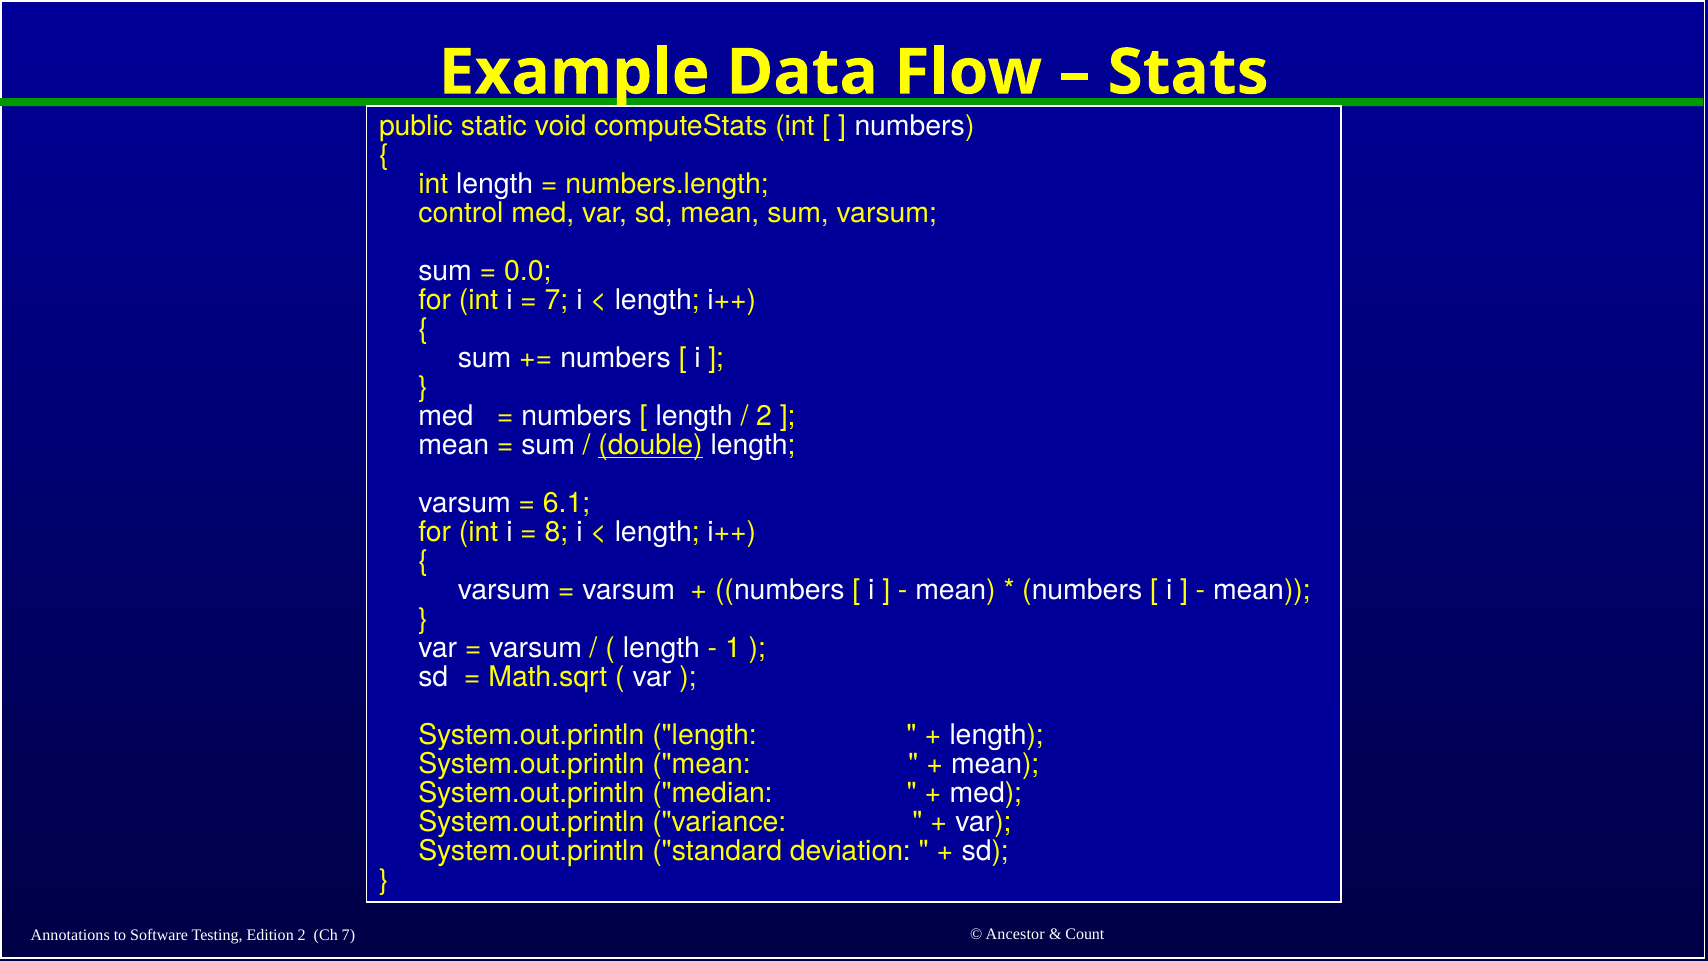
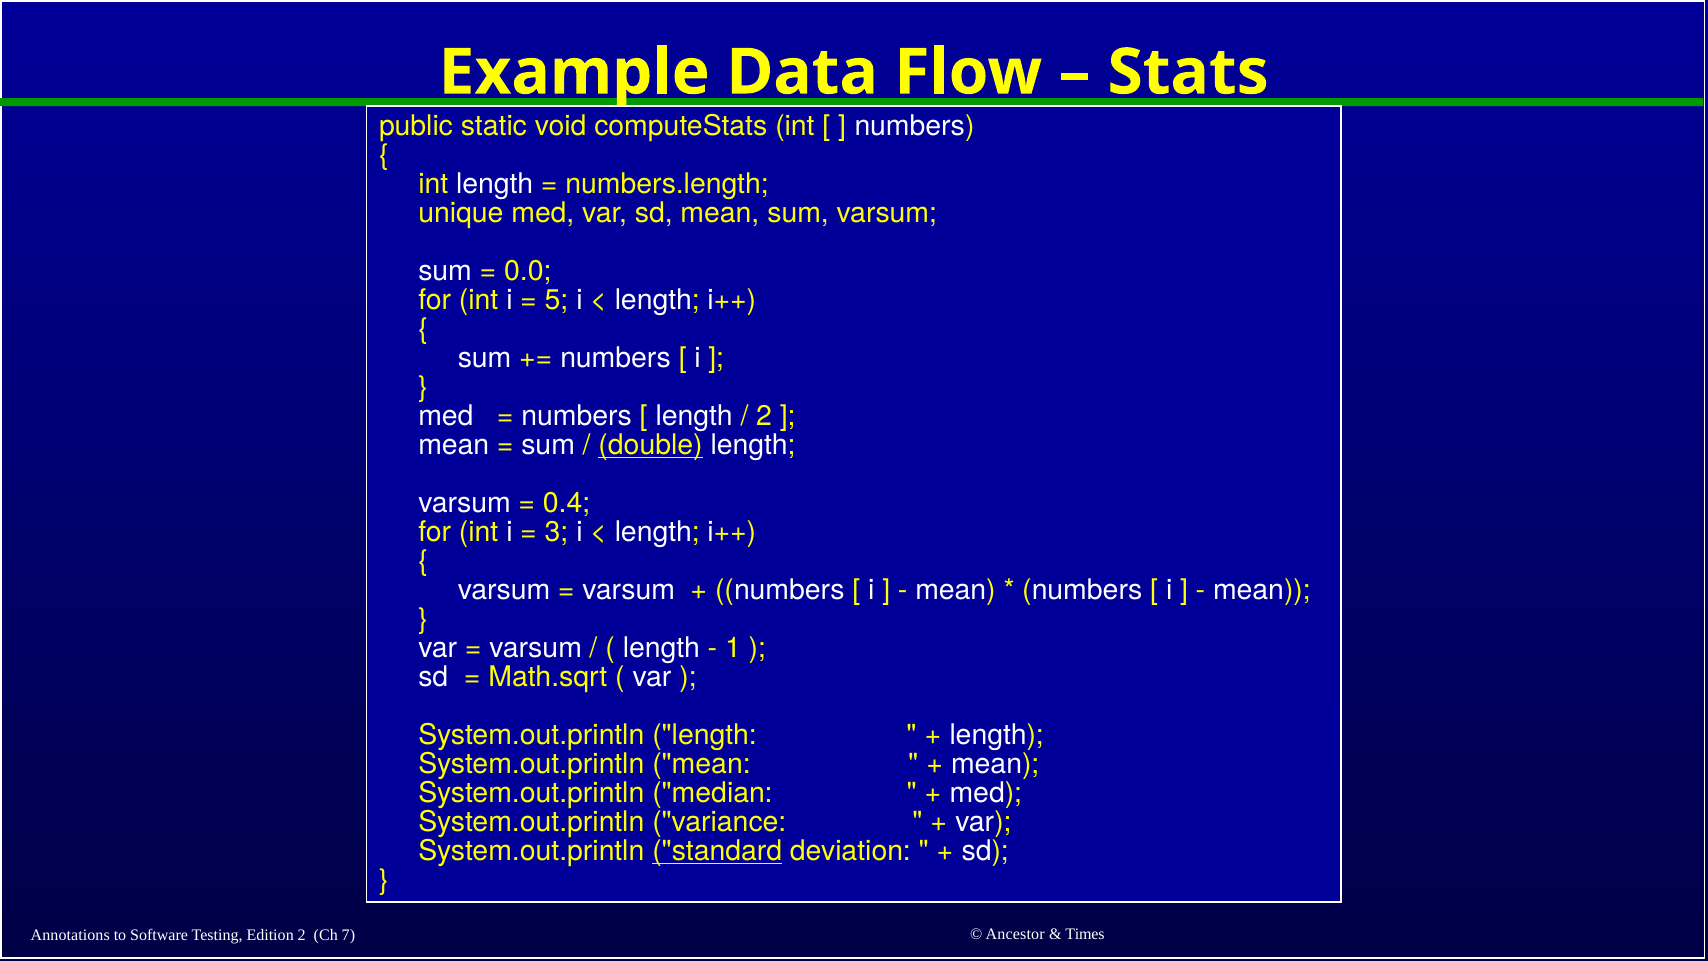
control: control -> unique (461, 213)
7: 7 -> 5 (556, 300)
6.1: 6.1 -> 0.4 (567, 503)
8: 8 -> 3 (556, 532)
standard underline: none -> present (717, 851)
Count: Count -> Times (1085, 934)
